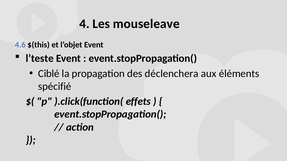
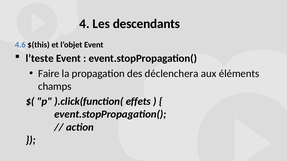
mouseleave: mouseleave -> descendants (146, 24)
Ciblé: Ciblé -> Faire (49, 74)
spécifié: spécifié -> champs (55, 87)
